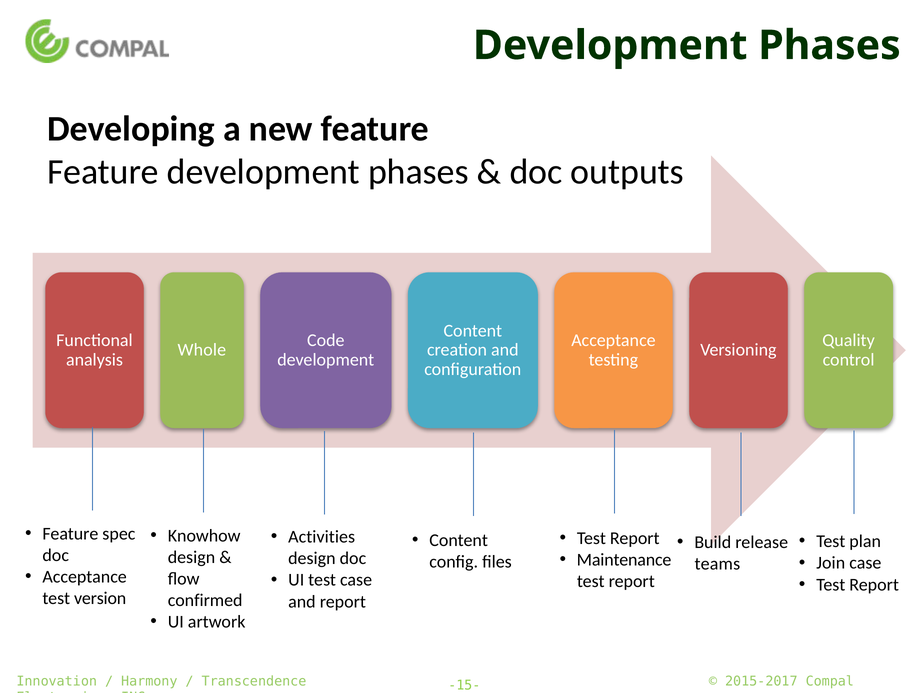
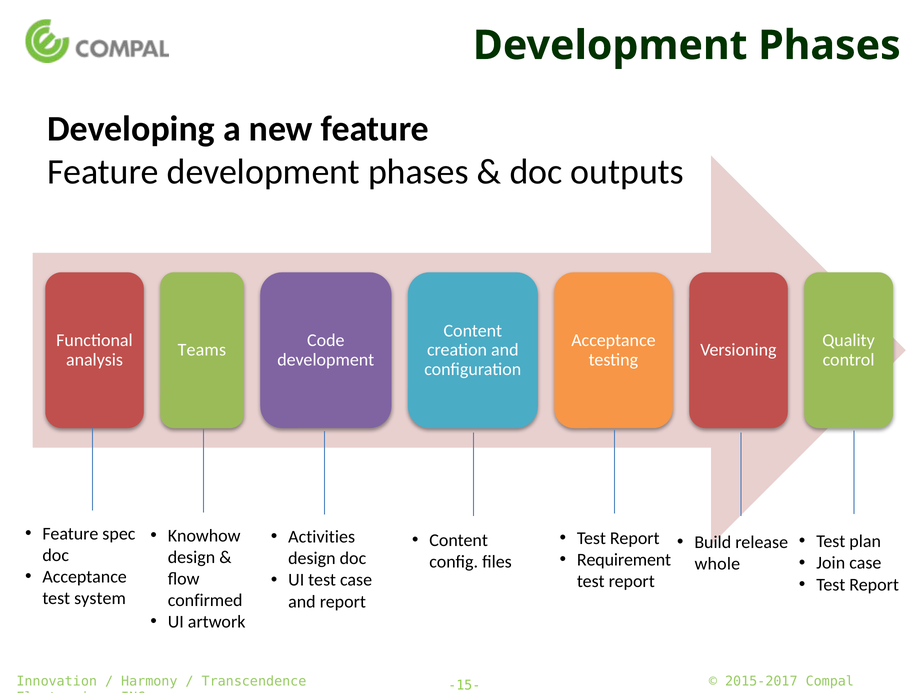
Whole: Whole -> Teams (202, 350)
Maintenance: Maintenance -> Requirement (624, 560)
teams: teams -> whole (717, 564)
version: version -> system (100, 598)
